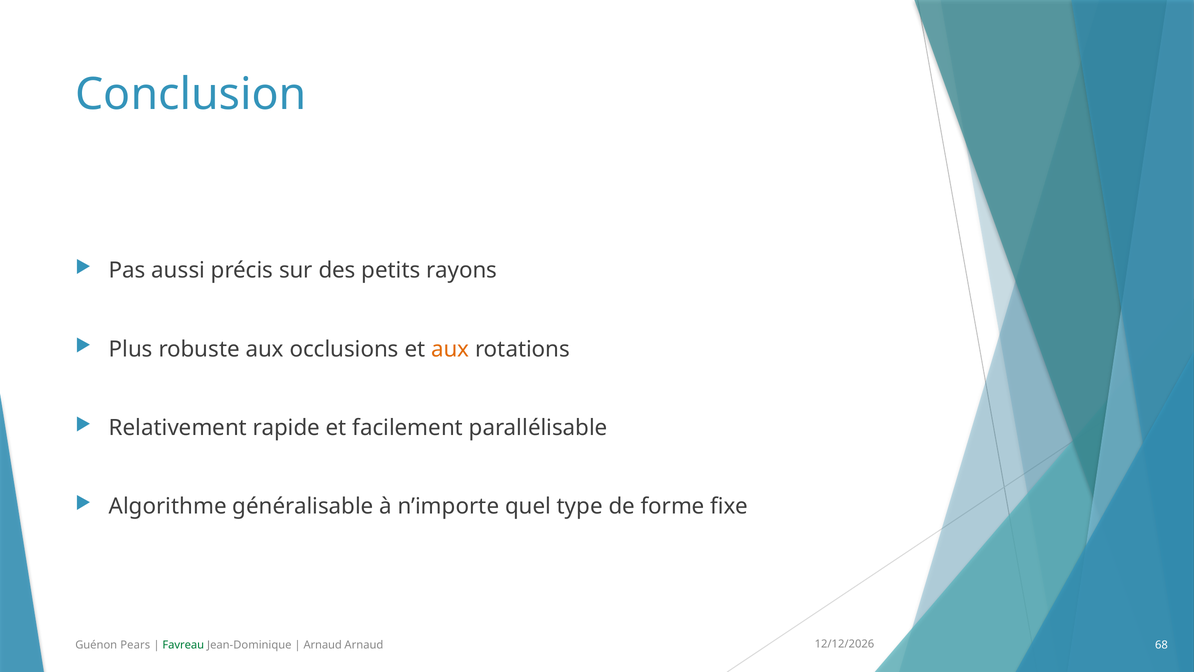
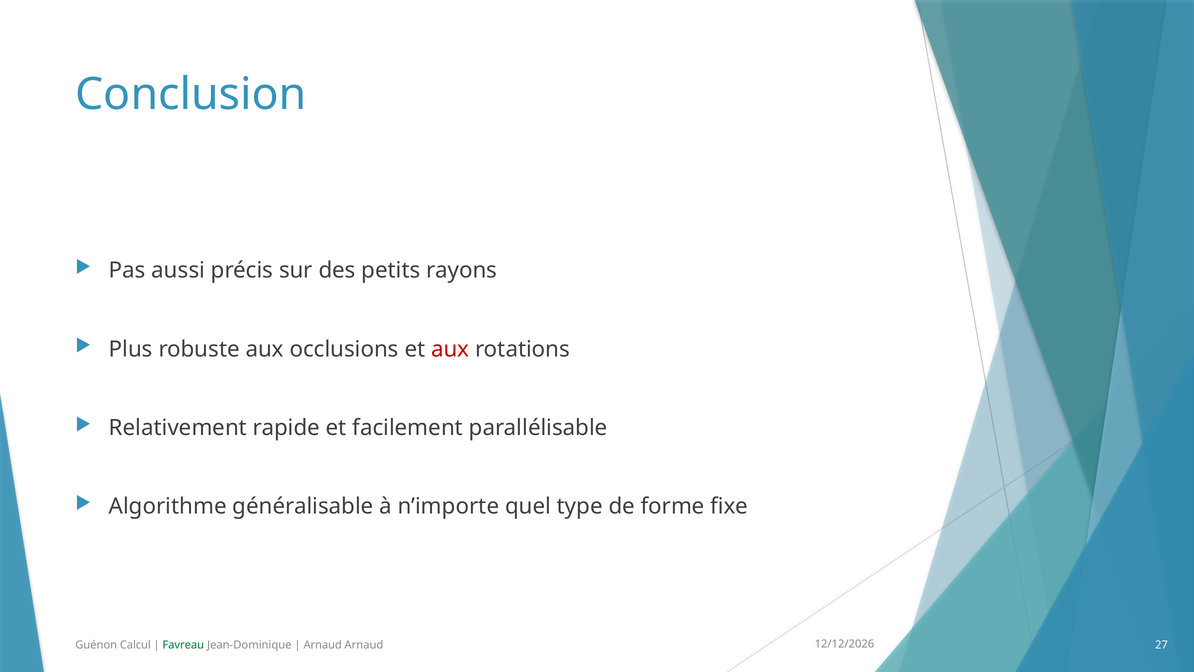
aux colour: orange -> red (450, 349)
Pears: Pears -> Calcul (135, 645)
68: 68 -> 27 (1161, 645)
